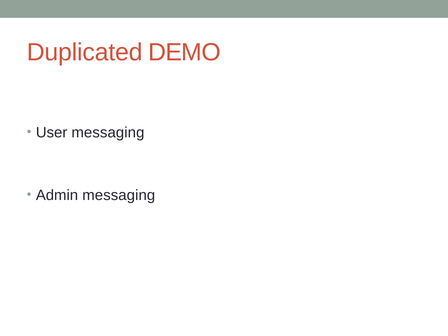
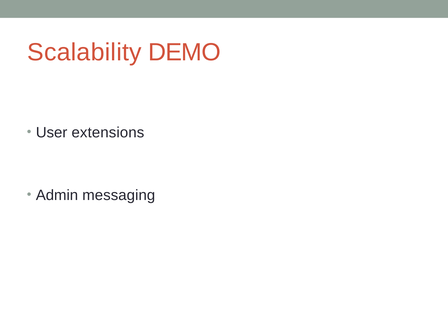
Duplicated: Duplicated -> Scalability (84, 52)
User messaging: messaging -> extensions (108, 132)
